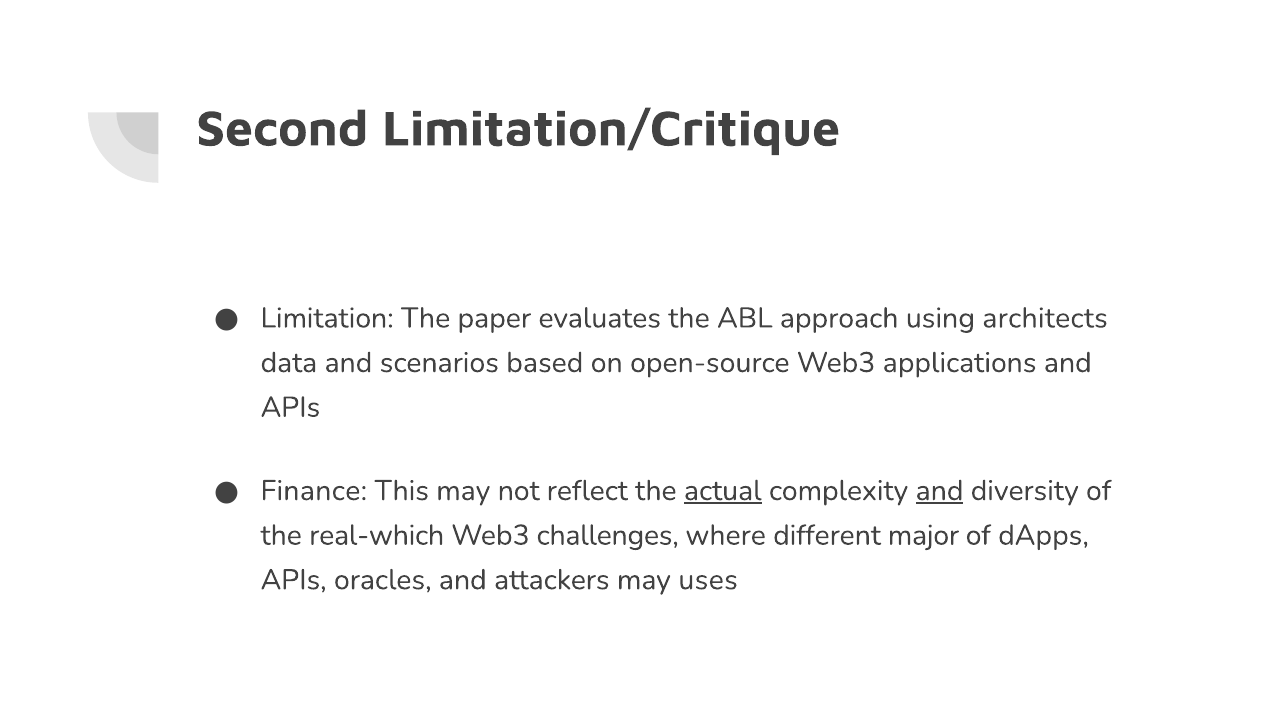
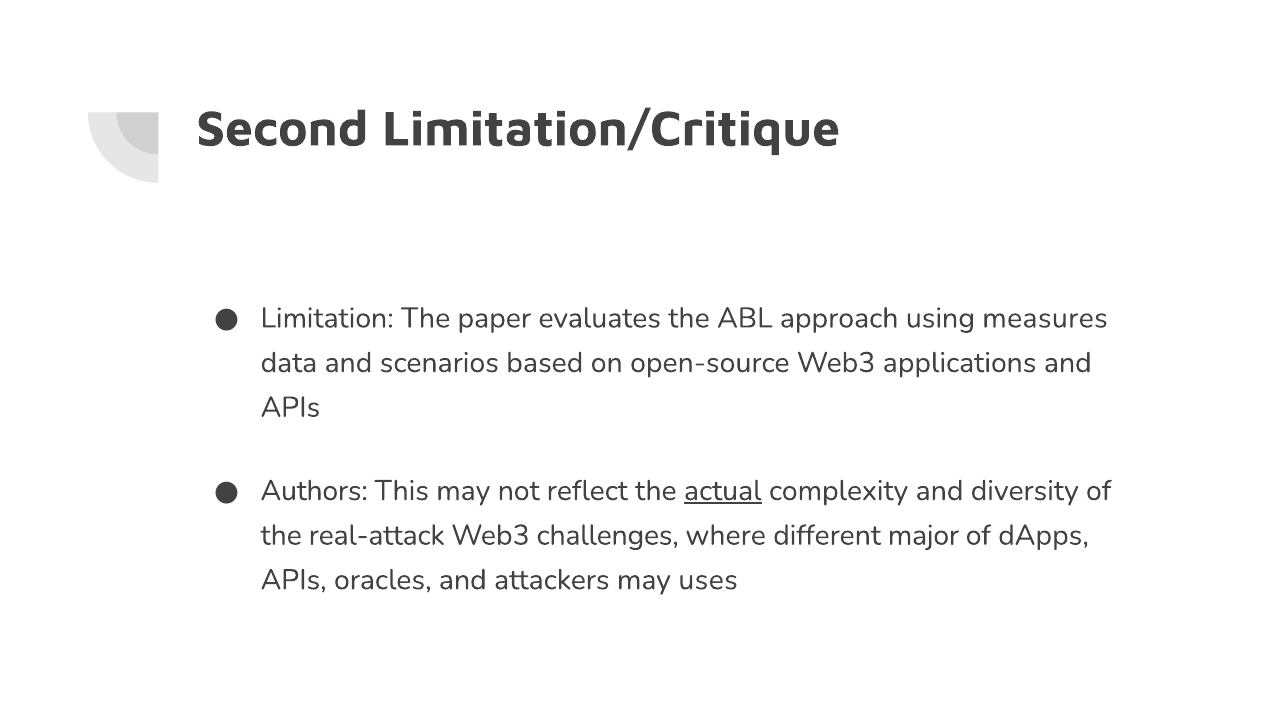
architects: architects -> measures (1045, 318)
Finance: Finance -> Authors (314, 490)
and underline: present -> none (940, 490)
real-which: real-which -> real-attack (377, 535)
